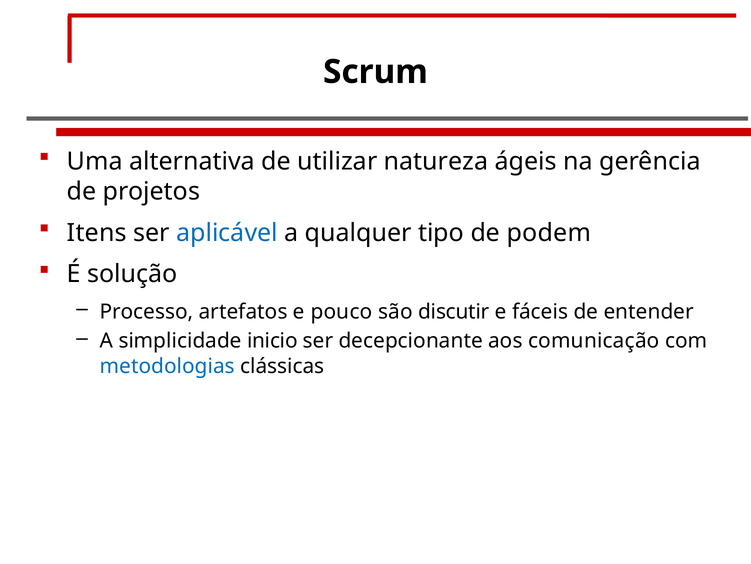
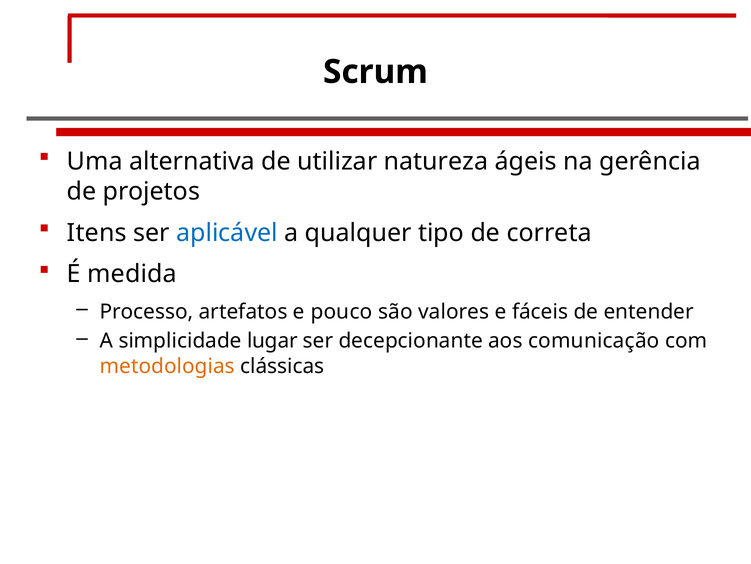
podem: podem -> correta (549, 232)
solução: solução -> medida (132, 274)
discutir: discutir -> valores (454, 311)
inicio: inicio -> lugar (272, 341)
metodologias colour: blue -> orange (167, 366)
